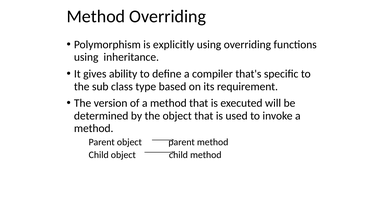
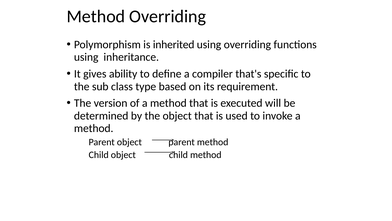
explicitly: explicitly -> inherited (174, 45)
